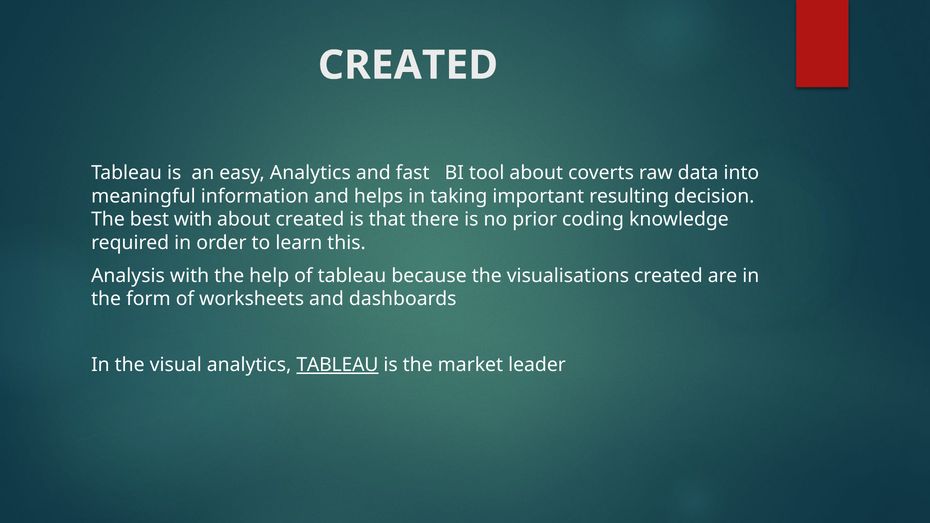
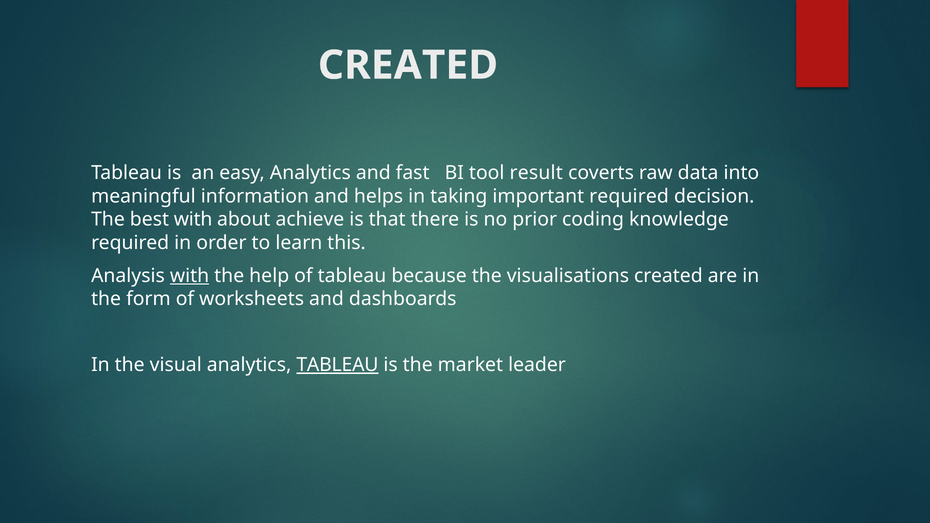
tool about: about -> result (536, 173)
important resulting: resulting -> required (629, 196)
about created: created -> achieve (310, 220)
with underline: none -> present (190, 276)
